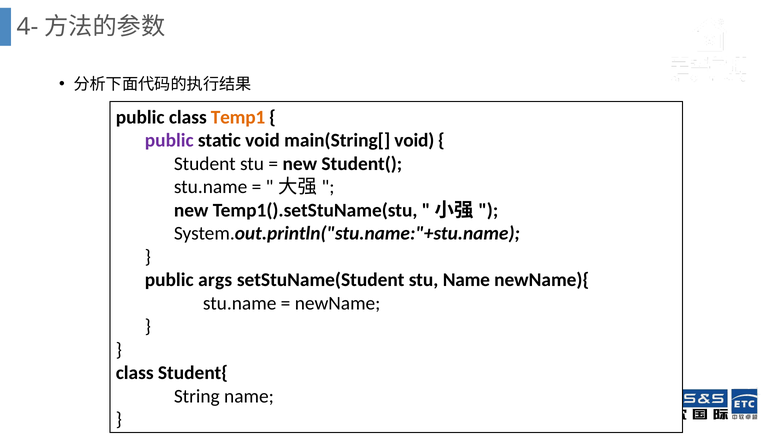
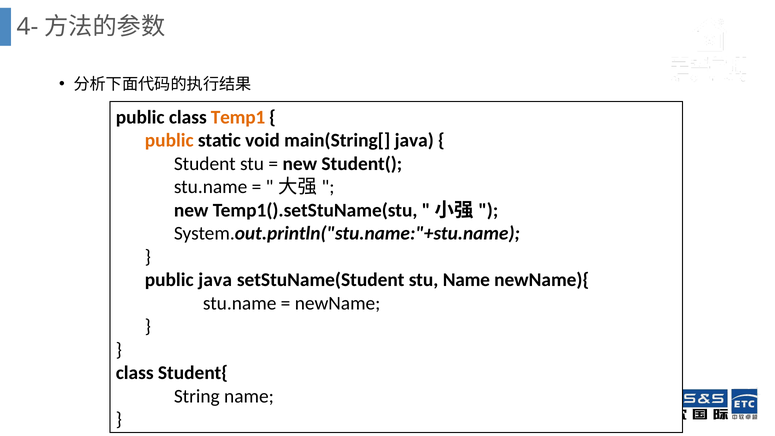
public colour: purple -> orange (169, 140)
main(String[ void: void -> java (414, 140)
public args: args -> java (215, 280)
